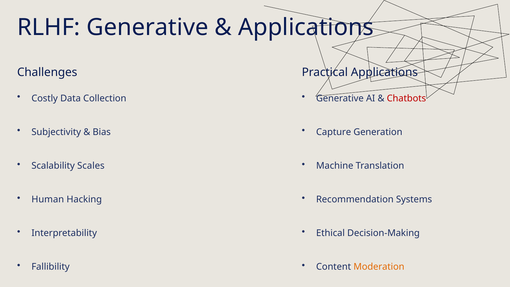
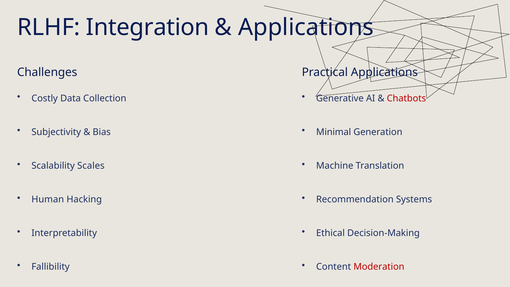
RLHF Generative: Generative -> Integration (148, 27)
Capture: Capture -> Minimal (334, 132)
Moderation colour: orange -> red (379, 267)
